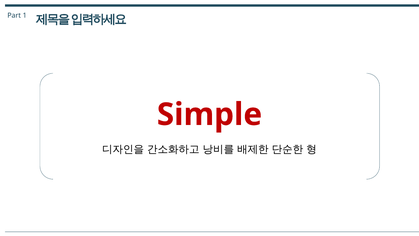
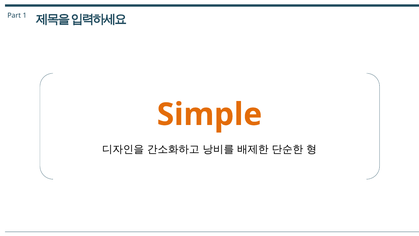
Simple colour: red -> orange (209, 114)
